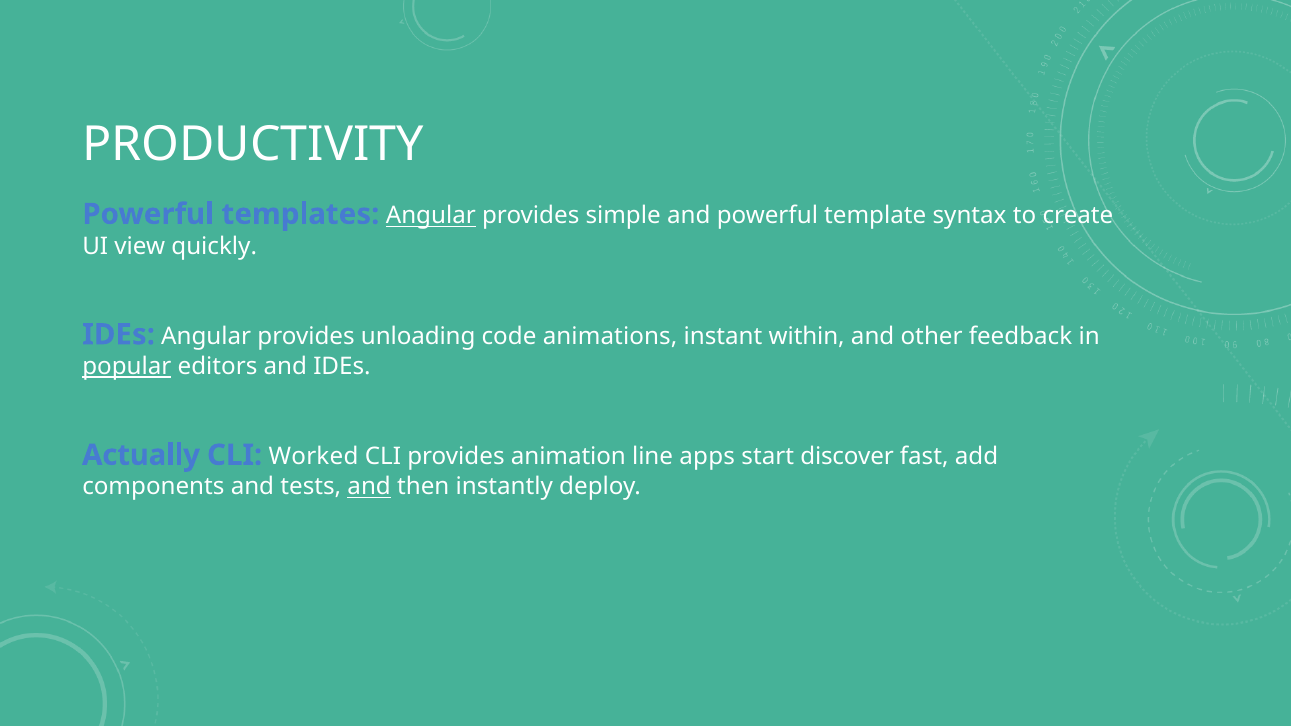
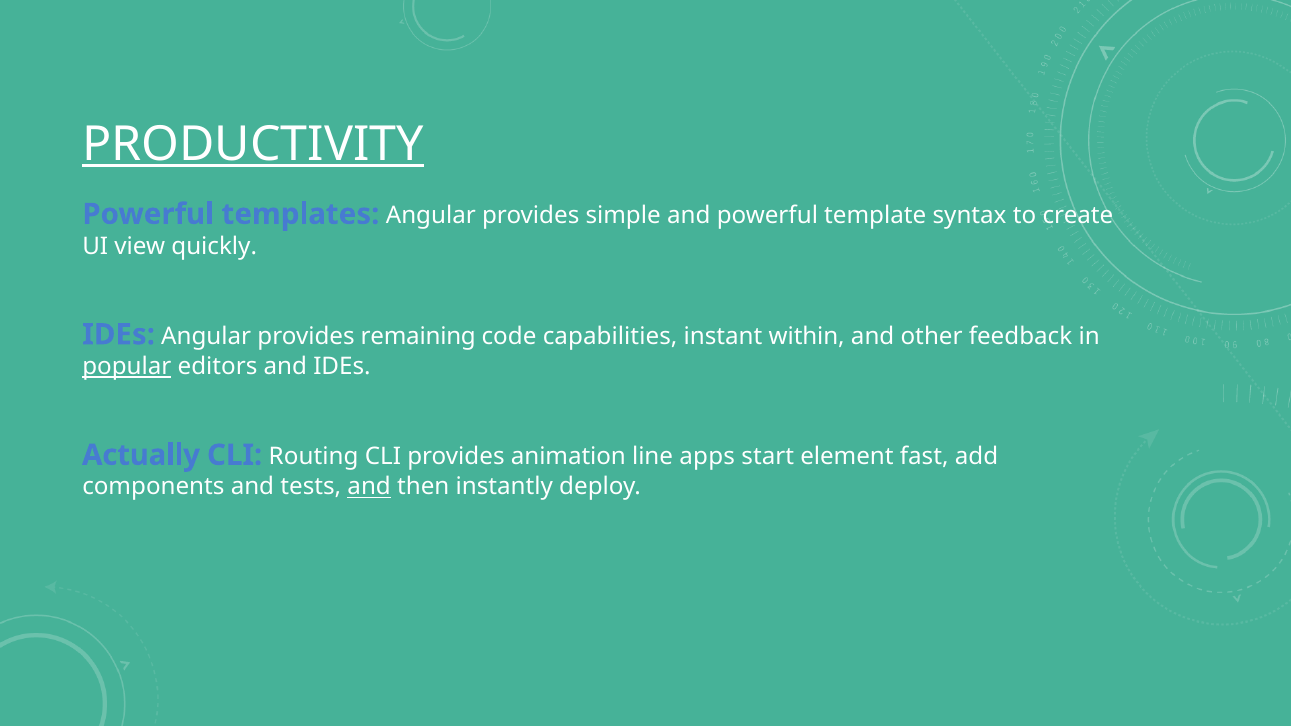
PRODUCTIVITY underline: none -> present (253, 145)
Angular underline: present -> none (431, 216)
unloading: unloading -> remaining (418, 336)
animations: animations -> capabilities (610, 336)
Worked: Worked -> Routing (314, 457)
discover: discover -> element (847, 457)
